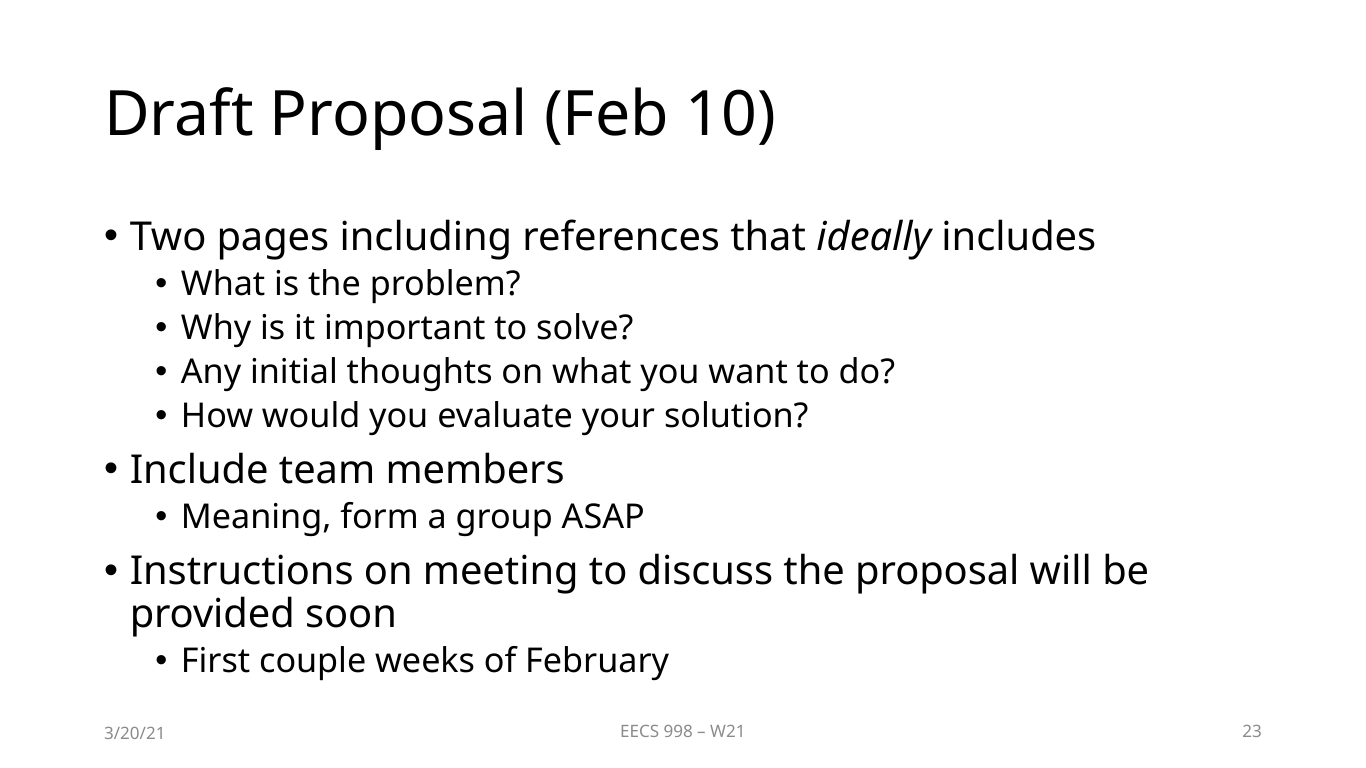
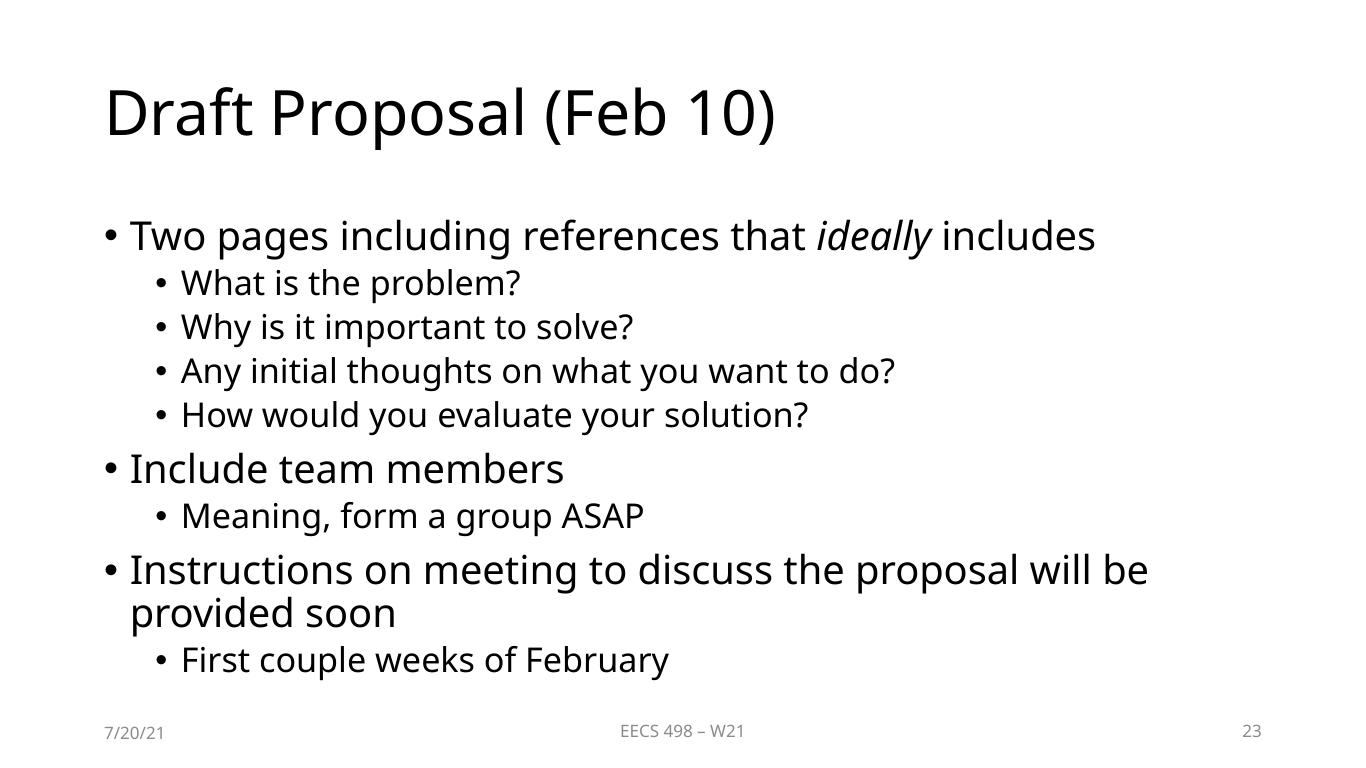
998: 998 -> 498 (678, 732)
3/20/21: 3/20/21 -> 7/20/21 (135, 734)
